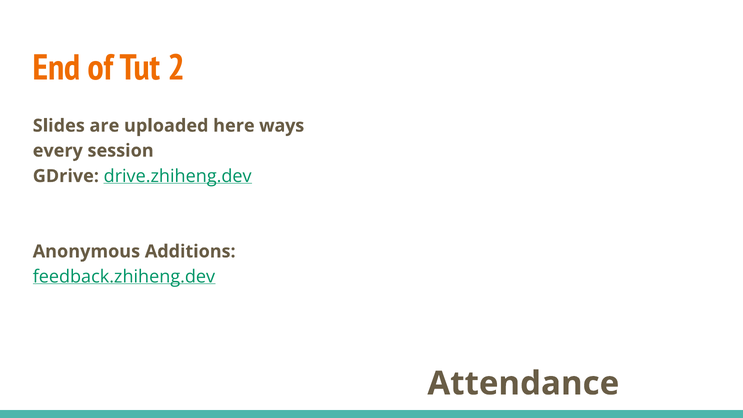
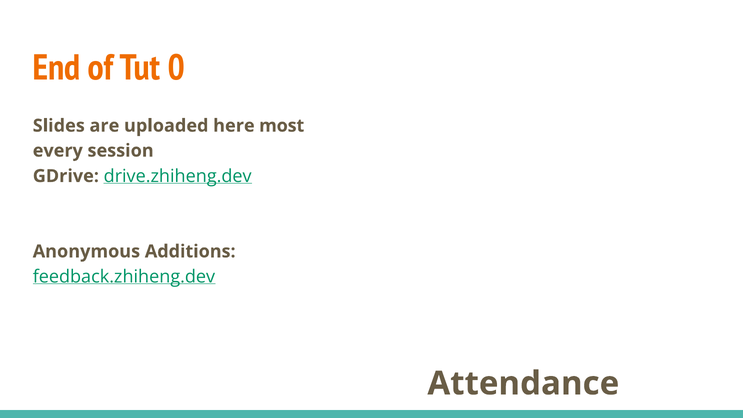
2: 2 -> 0 (176, 68)
ways: ways -> most (282, 126)
